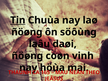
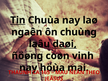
ñöøng: ñöøng -> ngaên (27, 32)
söôùng: söôùng -> chuùng (78, 32)
daøi underline: none -> present (65, 44)
